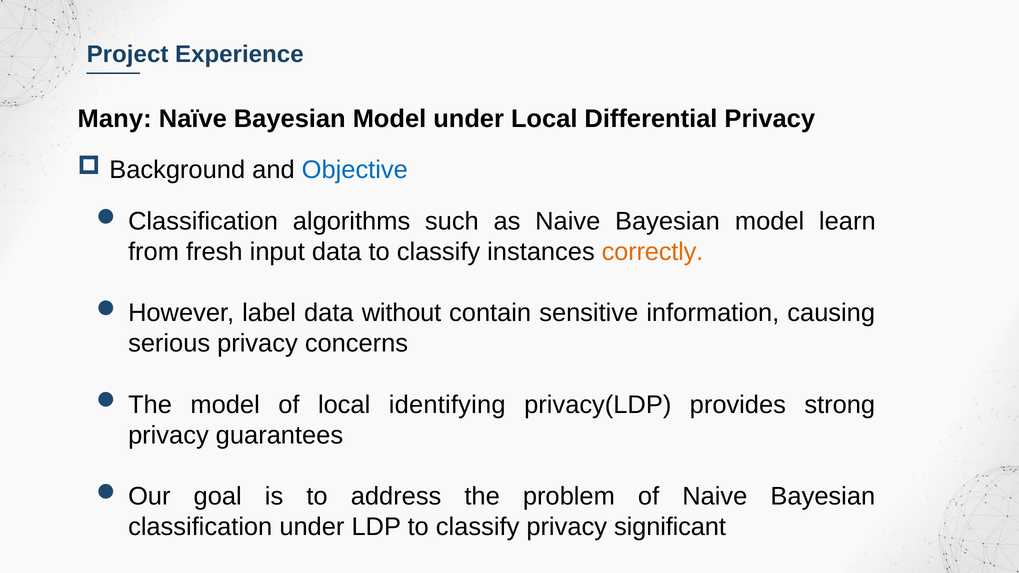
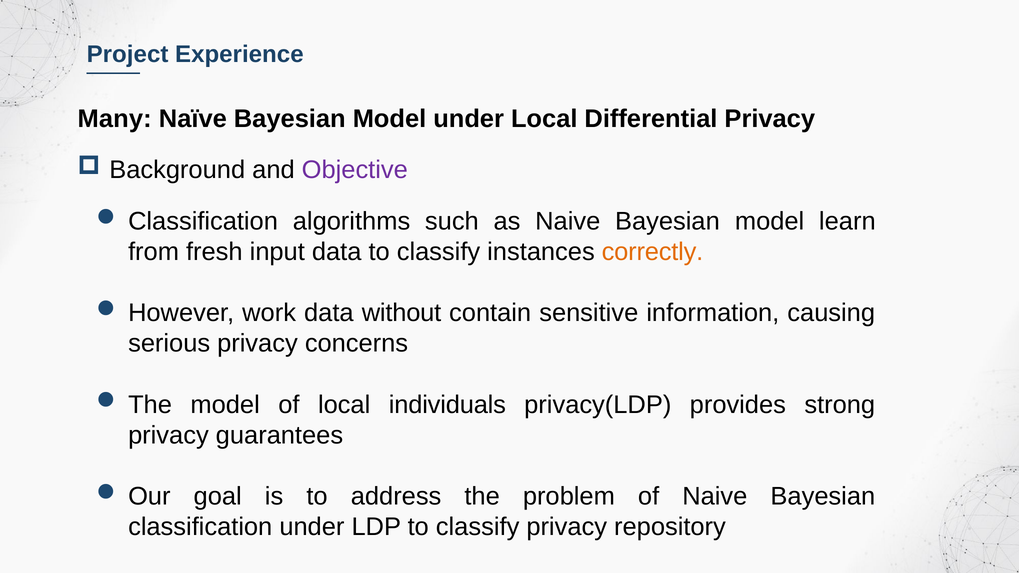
Objective colour: blue -> purple (355, 170)
label: label -> work (269, 313)
identifying: identifying -> individuals (447, 405)
significant: significant -> repository (670, 527)
